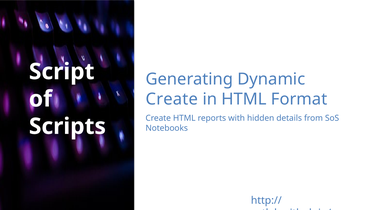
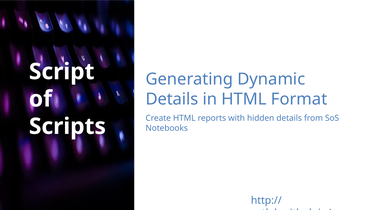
Create: Create -> Details (172, 99)
